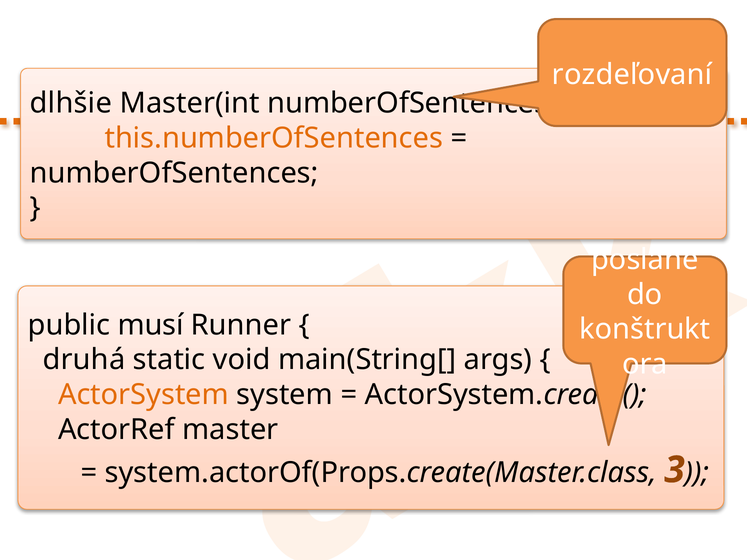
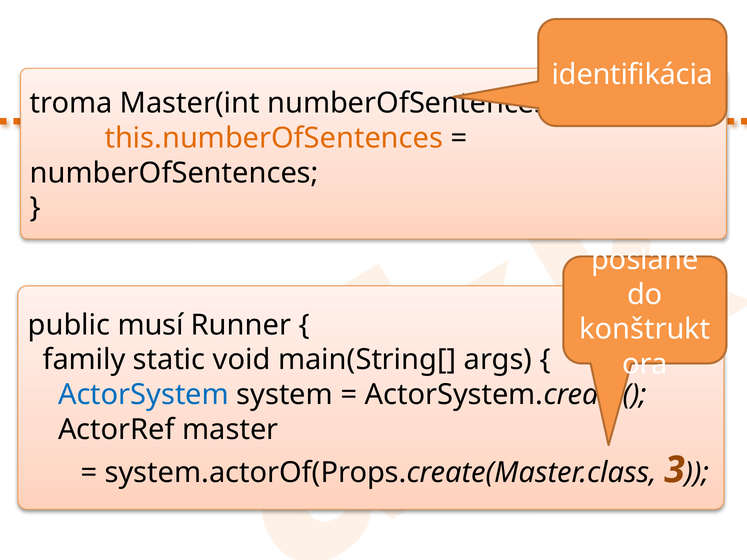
rozdeľovaní: rozdeľovaní -> identifikácia (632, 75)
dlhšie: dlhšie -> troma (71, 103)
druhá: druhá -> family (84, 360)
ActorSystem colour: orange -> blue (144, 395)
